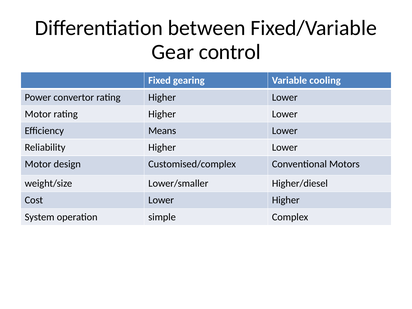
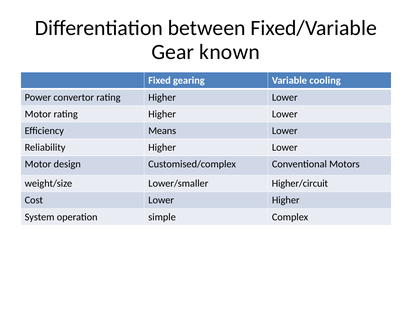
control: control -> known (230, 52)
Higher/diesel: Higher/diesel -> Higher/circuit (300, 184)
